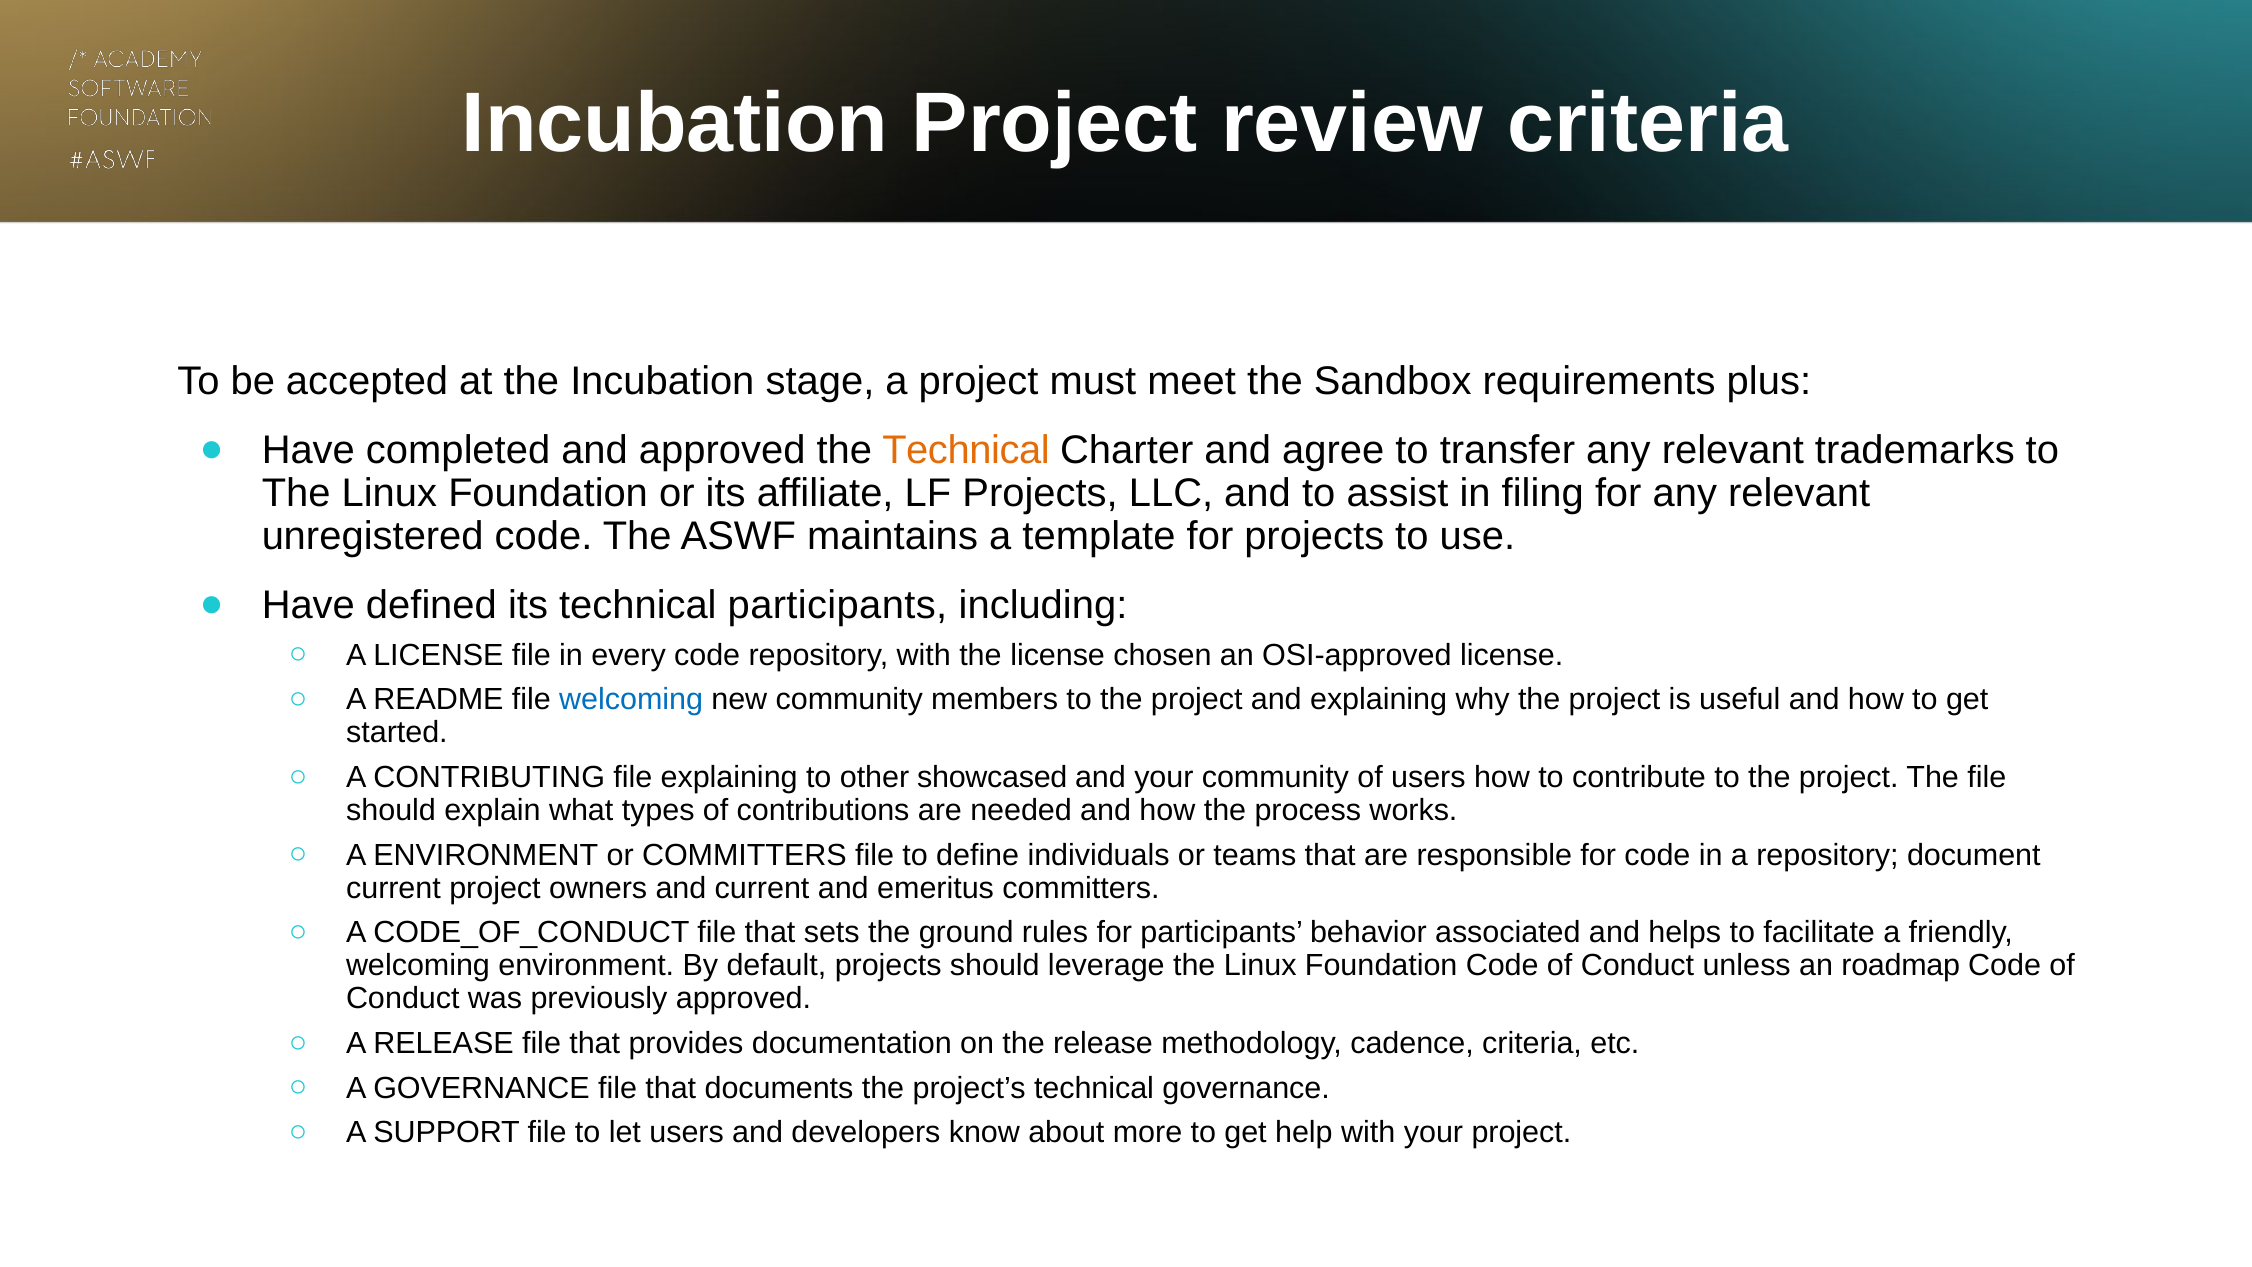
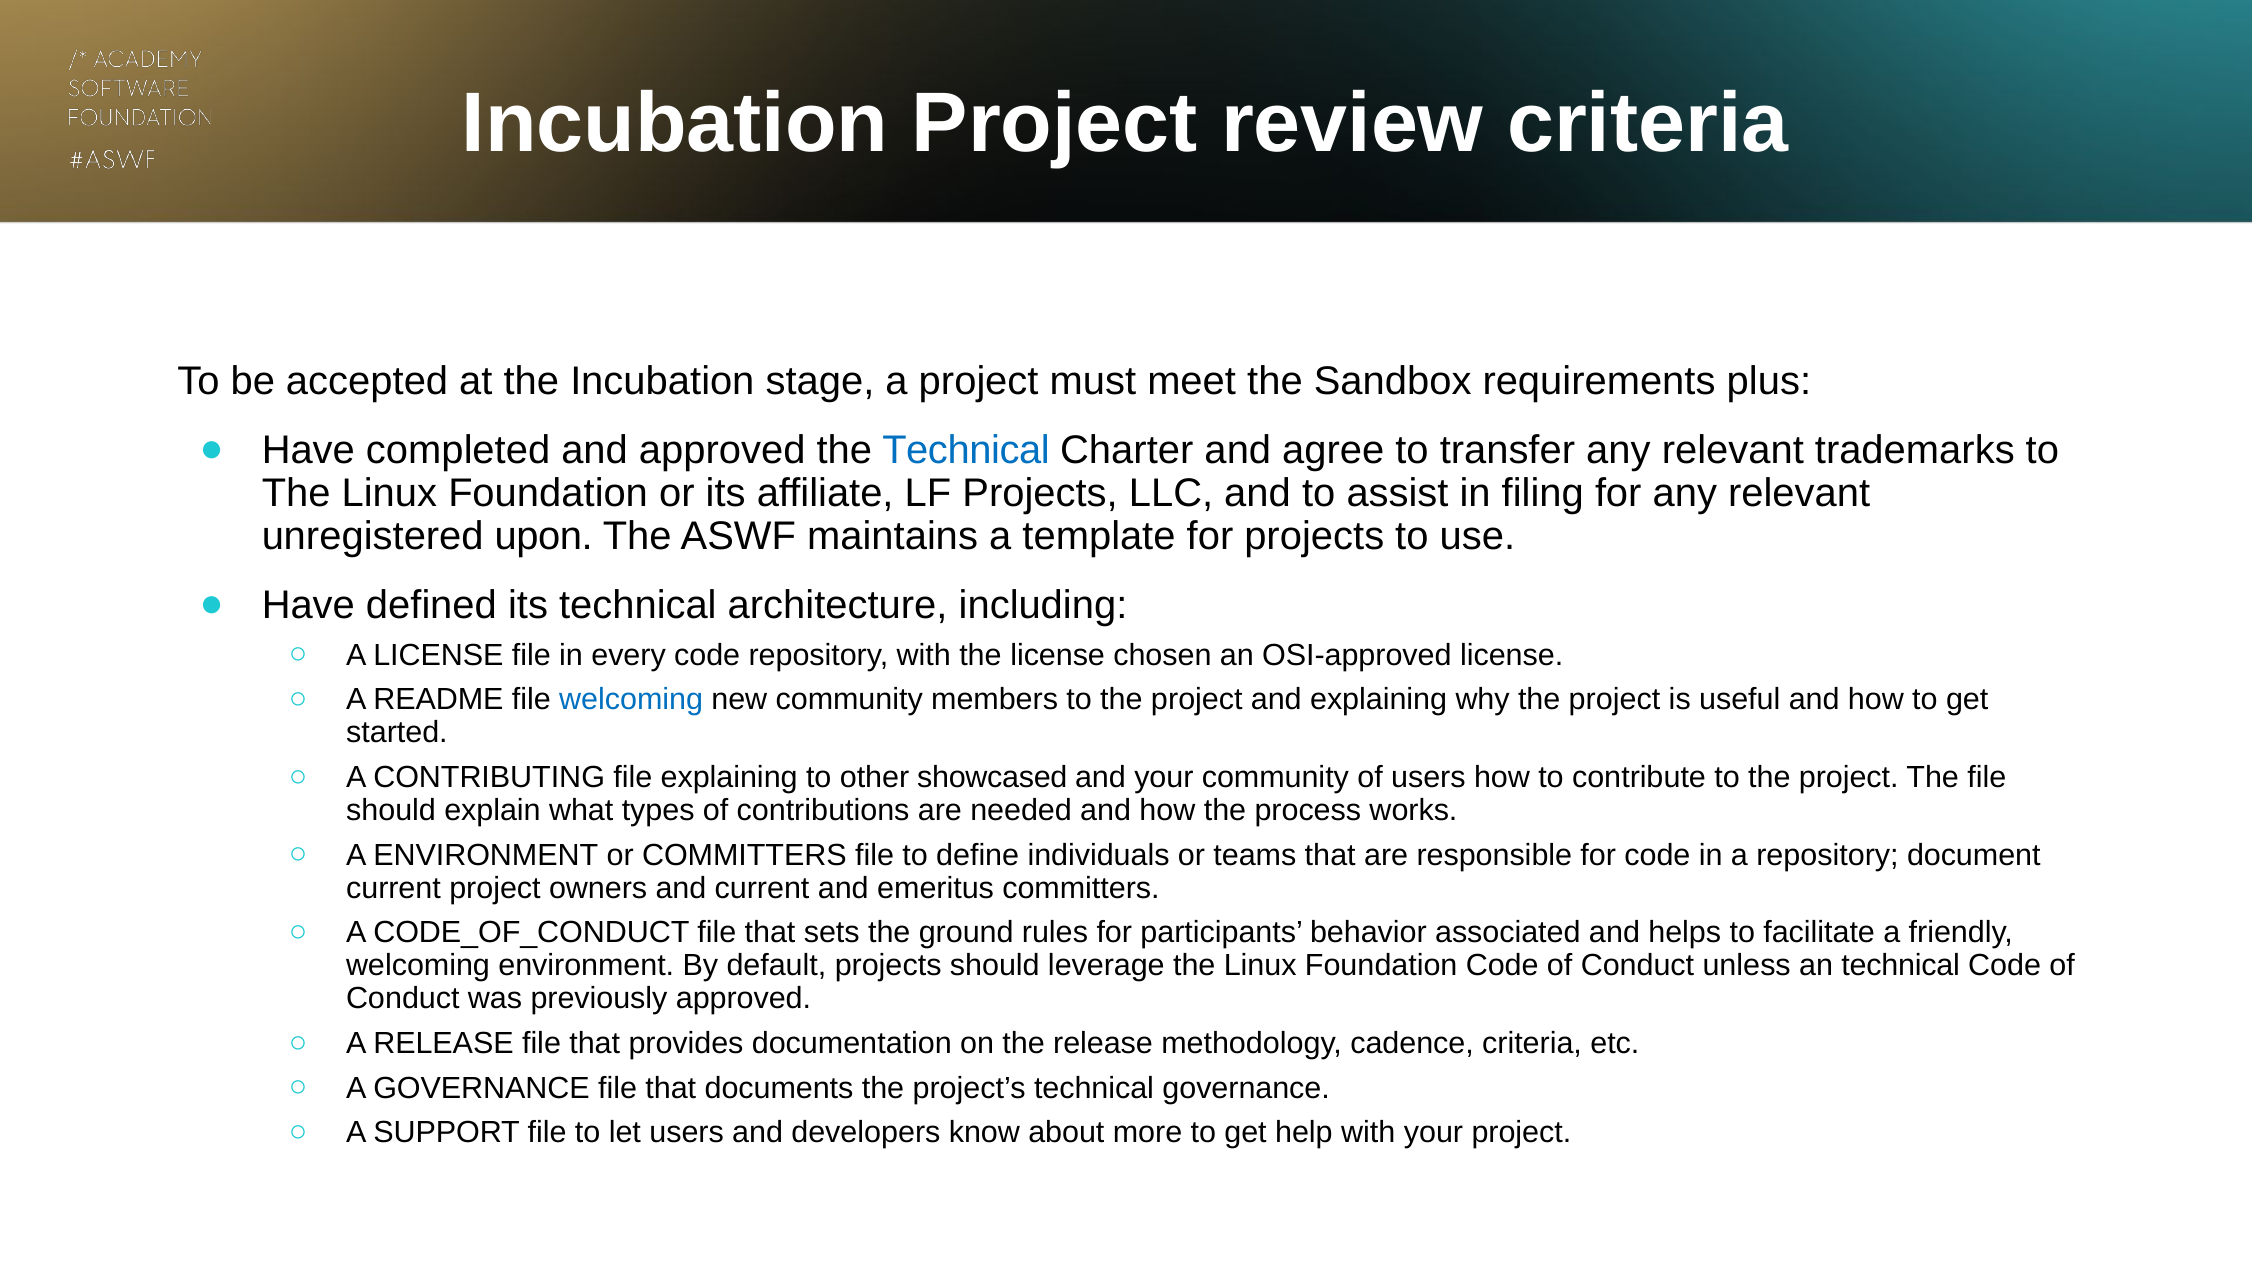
Technical colour: orange -> blue (966, 450)
unregistered code: code -> upon (544, 536)
technical participants: participants -> architecture (838, 605)
an roadmap: roadmap -> technical (1901, 965)
